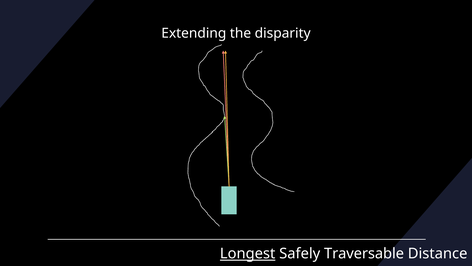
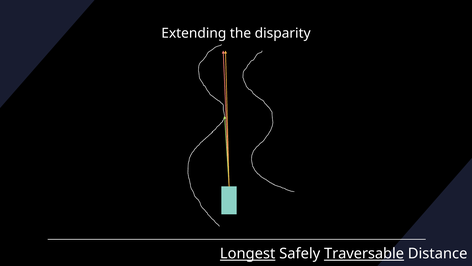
Traversable underline: none -> present (364, 253)
